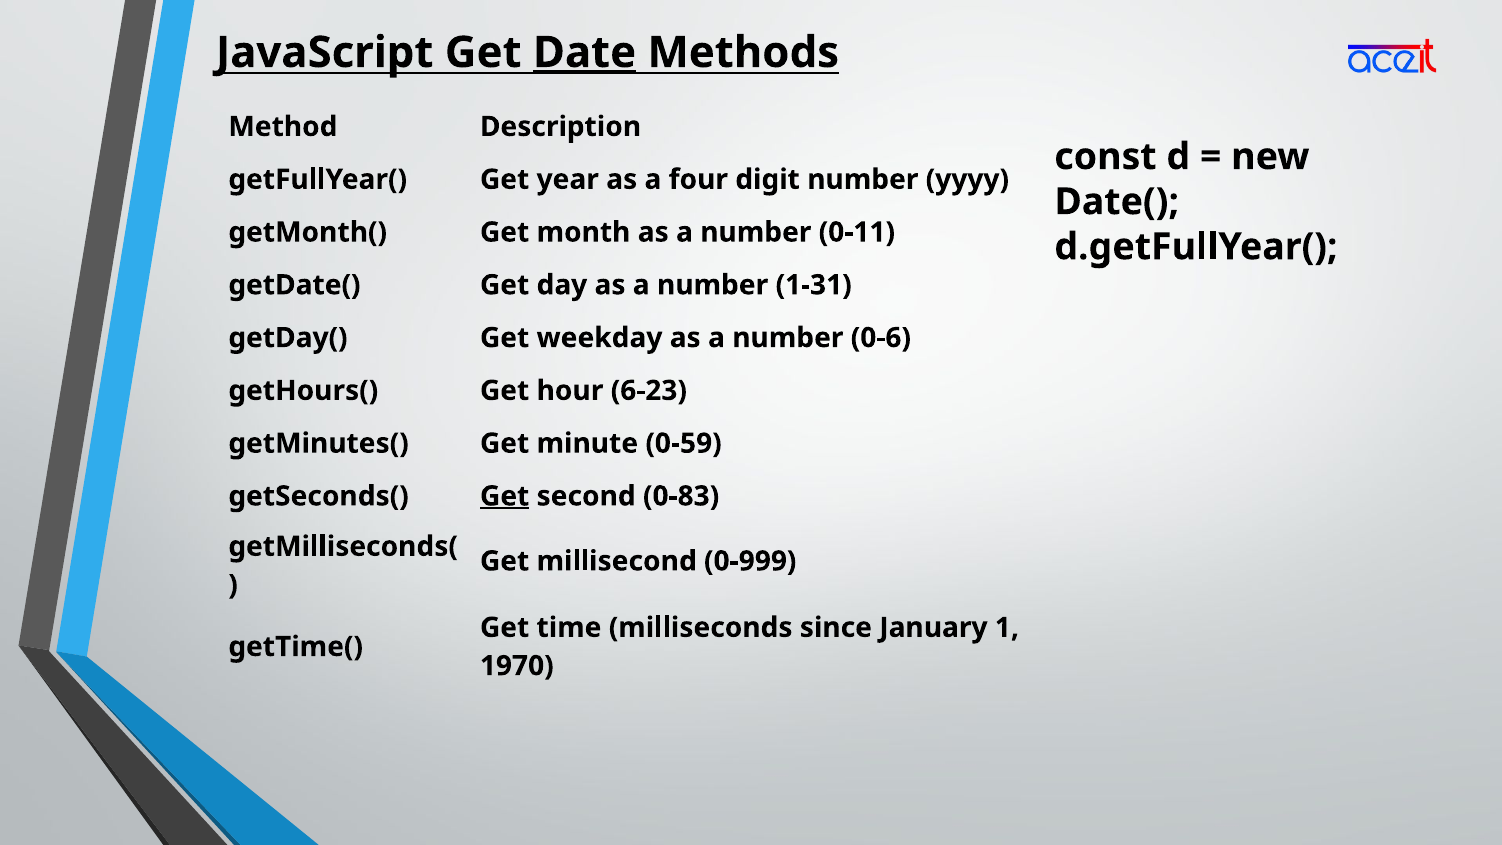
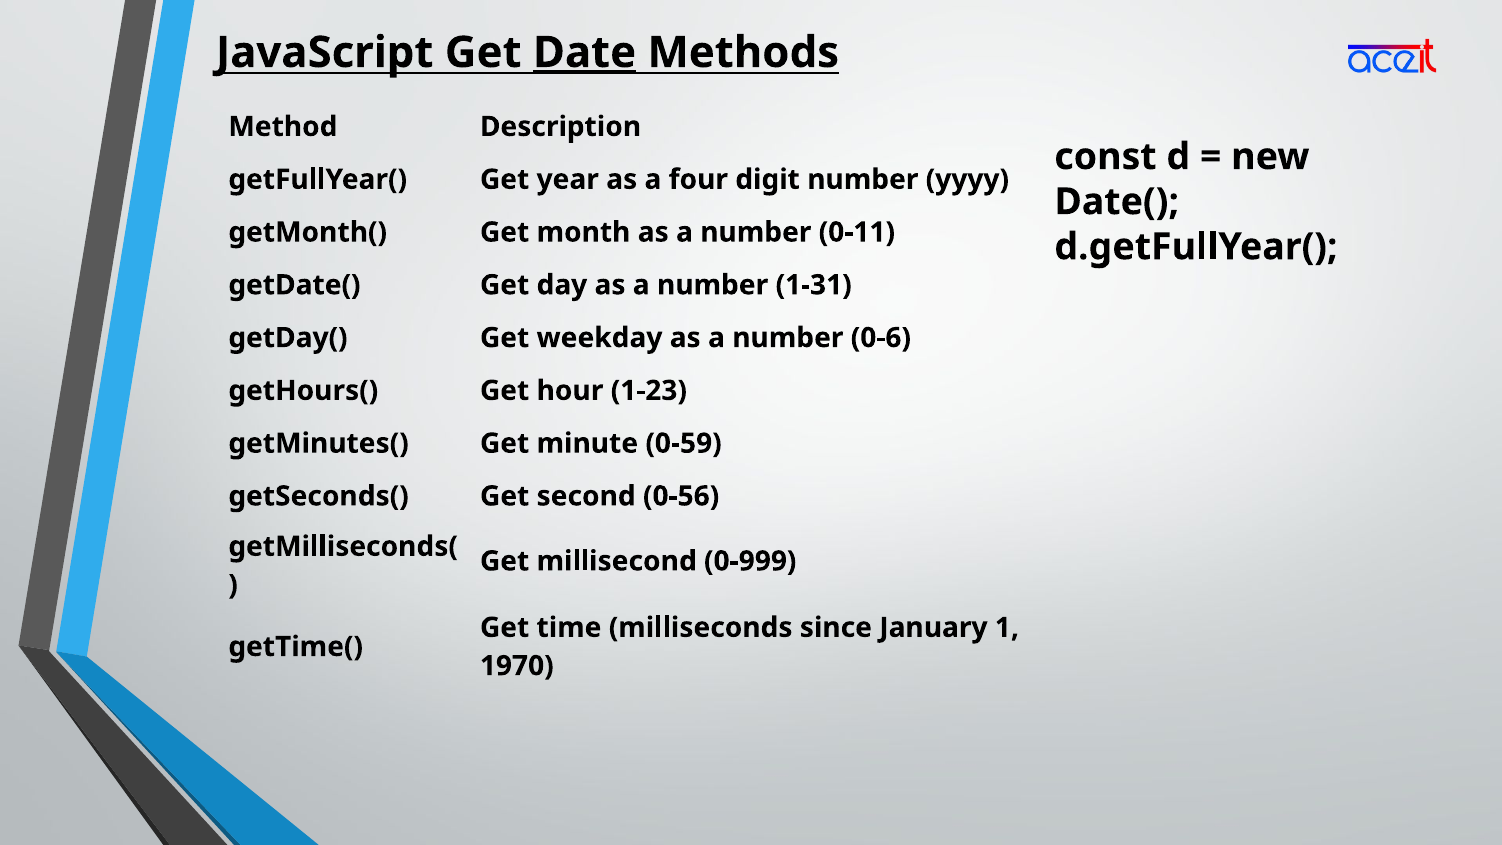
6-23: 6-23 -> 1-23 (649, 391)
Get underline: present -> none (505, 496)
0-83: 0-83 -> 0-56 (681, 496)
